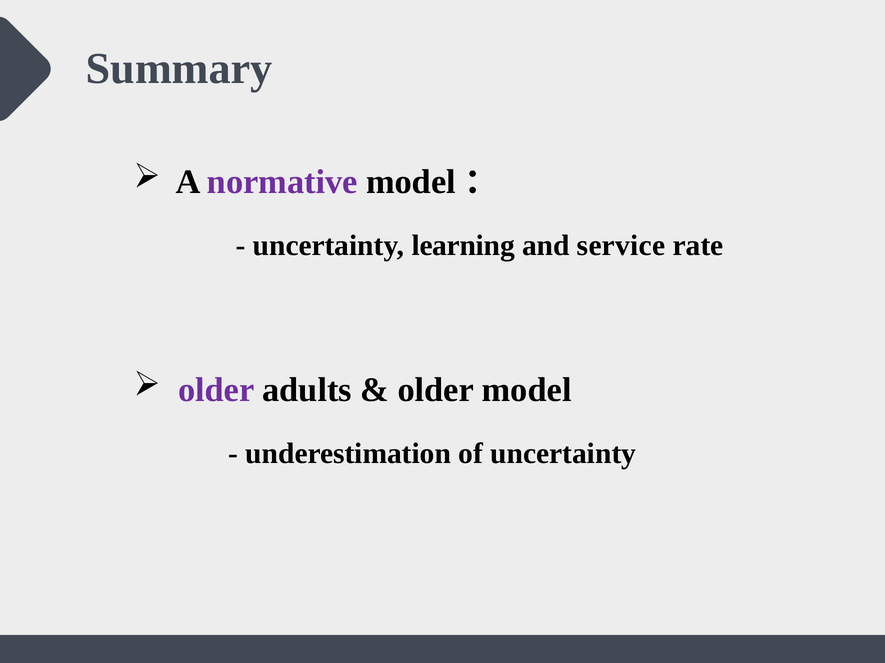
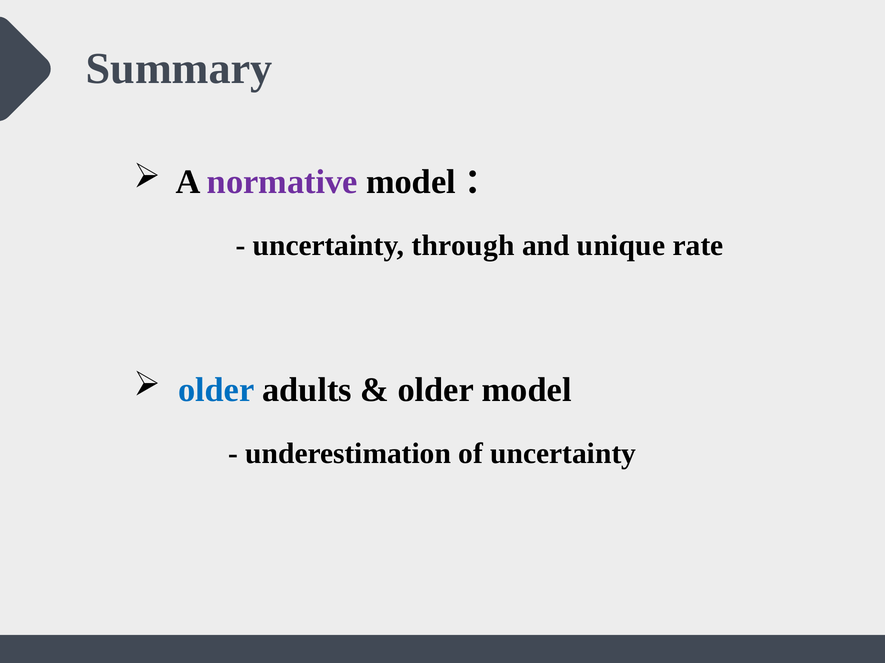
uncertainty learning: learning -> through (463, 246)
service: service -> unique (621, 246)
older colour: purple -> blue (216, 390)
